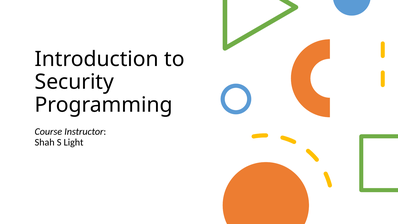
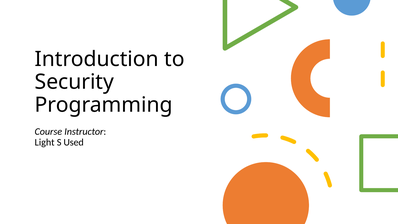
Shah: Shah -> Light (45, 142)
Light: Light -> Used (74, 142)
